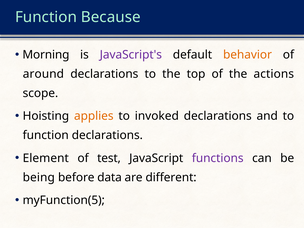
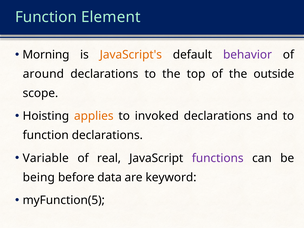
Because: Because -> Element (111, 17)
JavaScript's colour: purple -> orange (131, 55)
behavior colour: orange -> purple (248, 55)
actions: actions -> outside (274, 74)
Element: Element -> Variable (46, 158)
test: test -> real (109, 158)
different: different -> keyword (171, 177)
